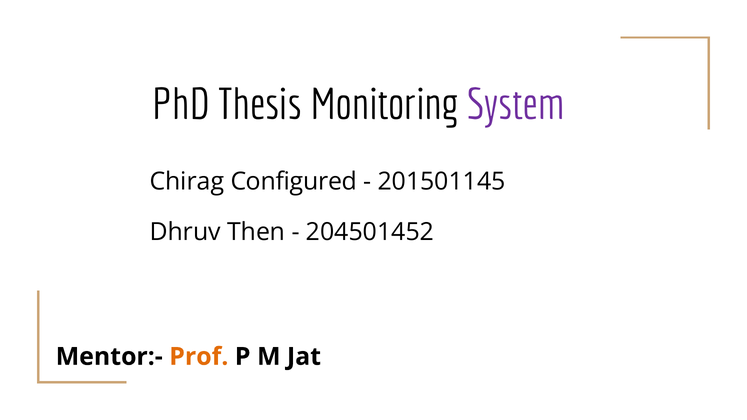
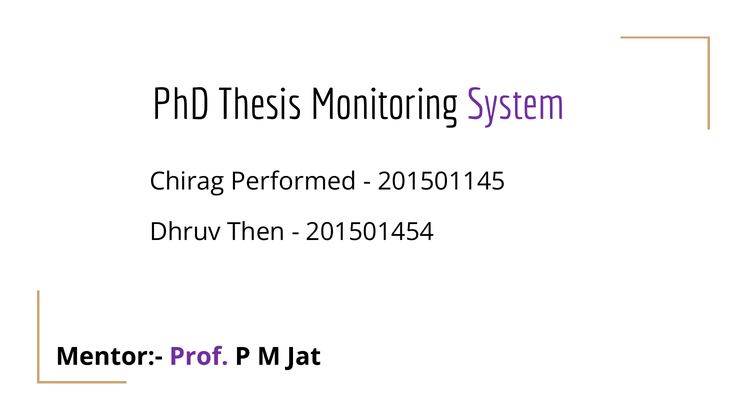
Configured: Configured -> Performed (294, 181)
204501452: 204501452 -> 201501454 (370, 232)
Prof colour: orange -> purple (199, 357)
